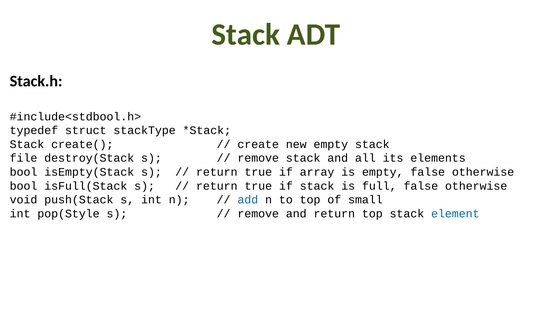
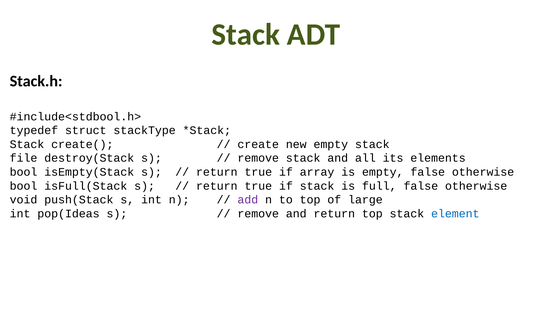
add colour: blue -> purple (248, 199)
small: small -> large (365, 199)
pop(Style: pop(Style -> pop(Ideas (68, 213)
